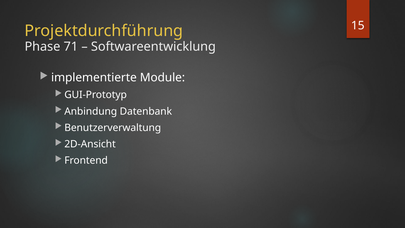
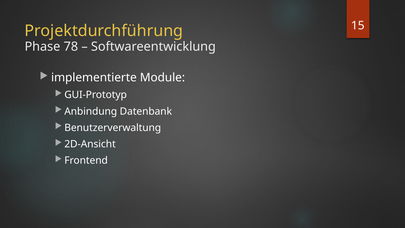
71: 71 -> 78 (71, 46)
